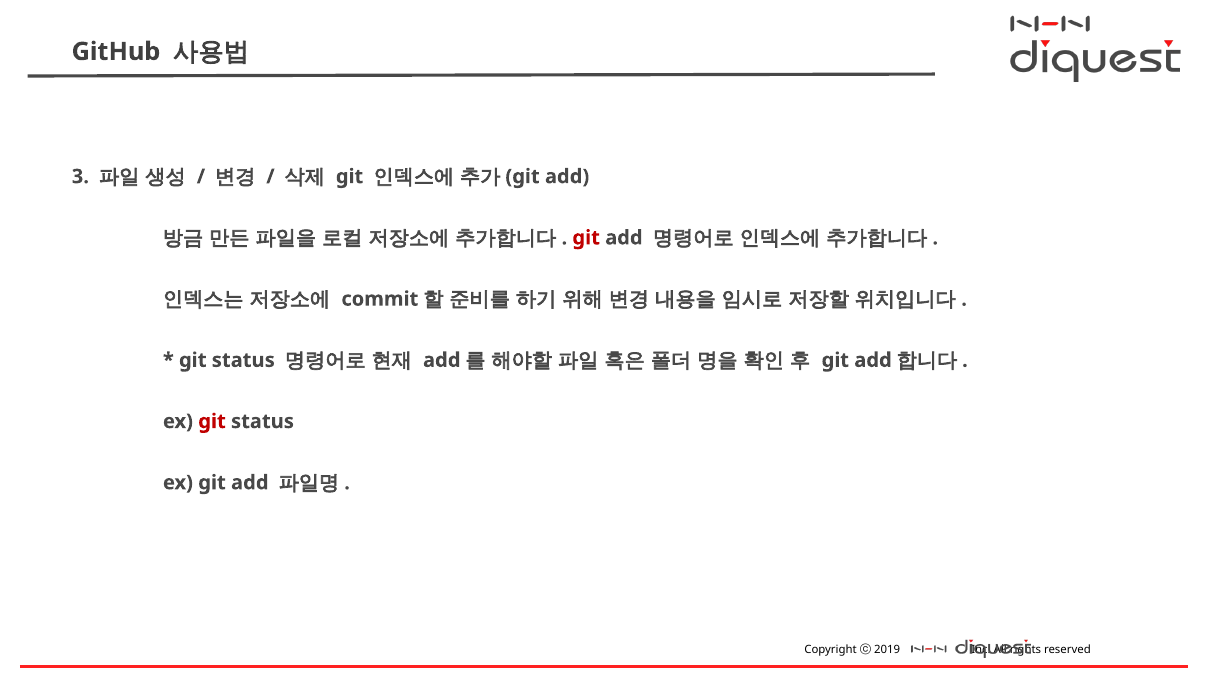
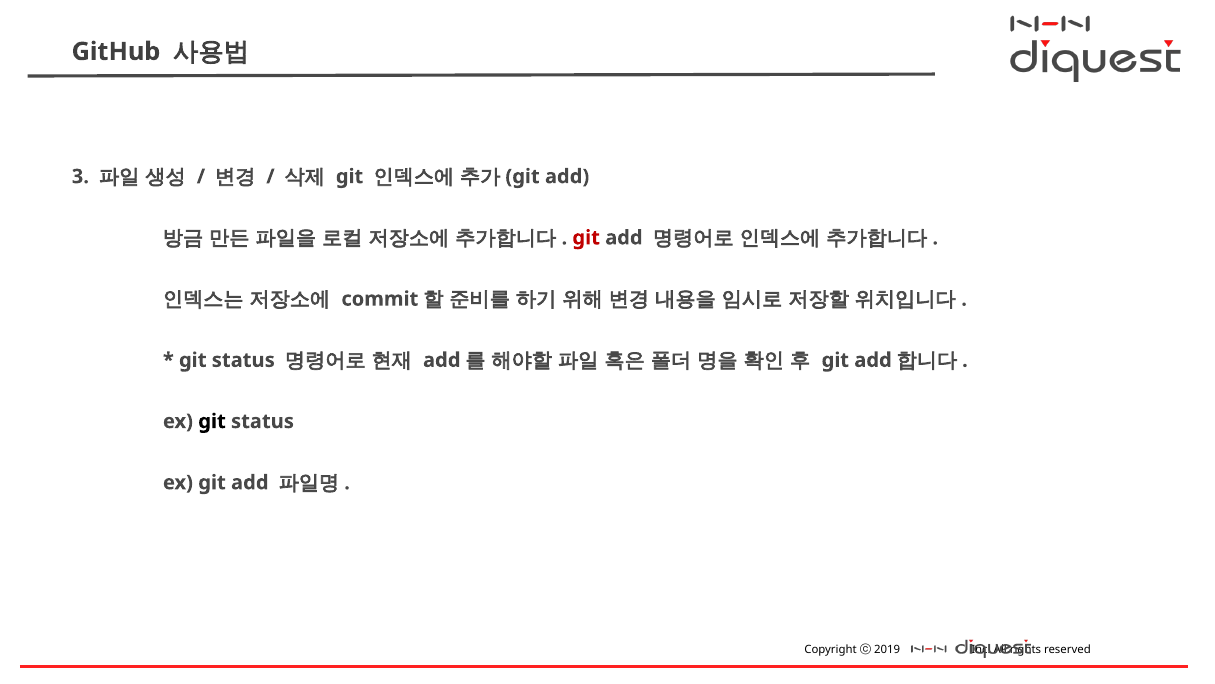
git colour: red -> black (212, 421)
